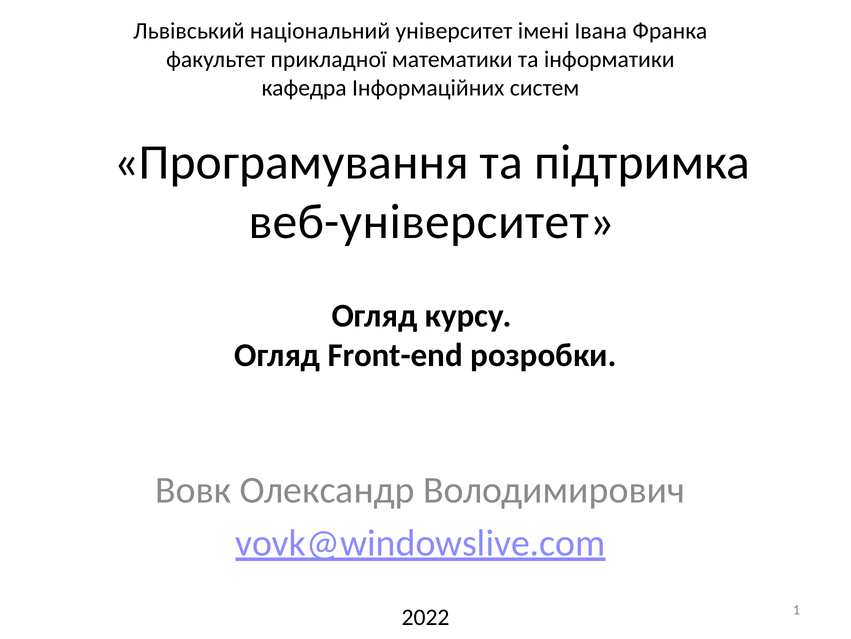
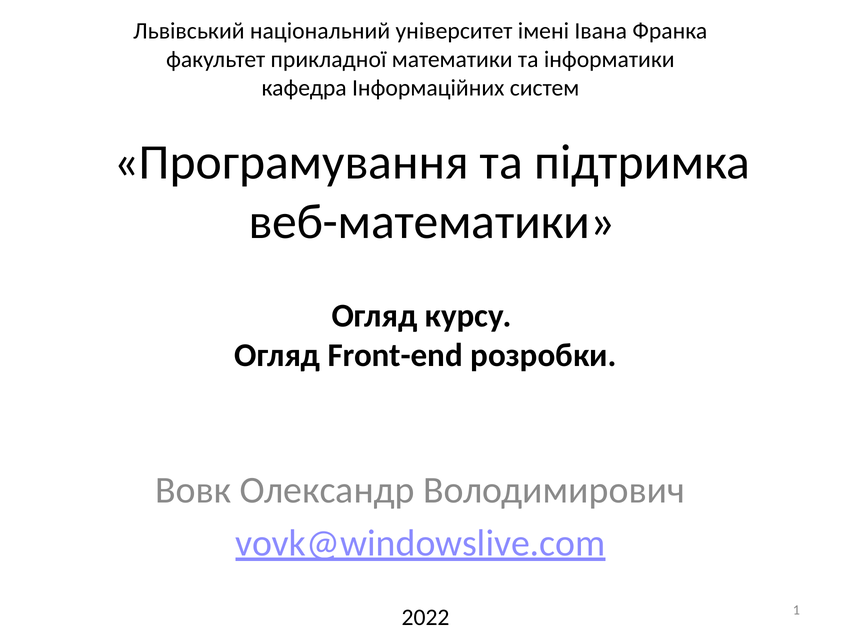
веб-університет: веб-університет -> веб-математики (432, 222)
